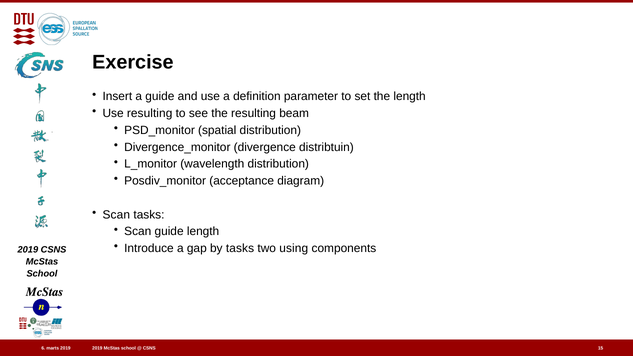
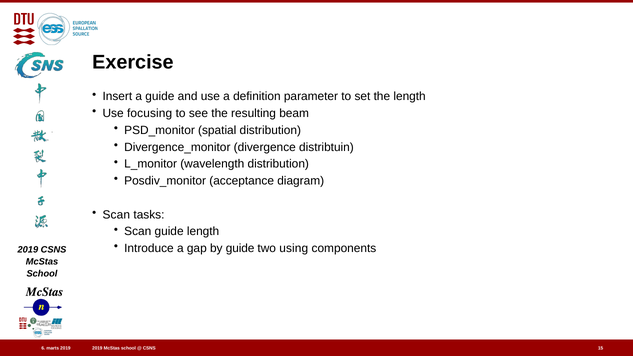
Use resulting: resulting -> focusing (150, 114)
by tasks: tasks -> guide (240, 249)
